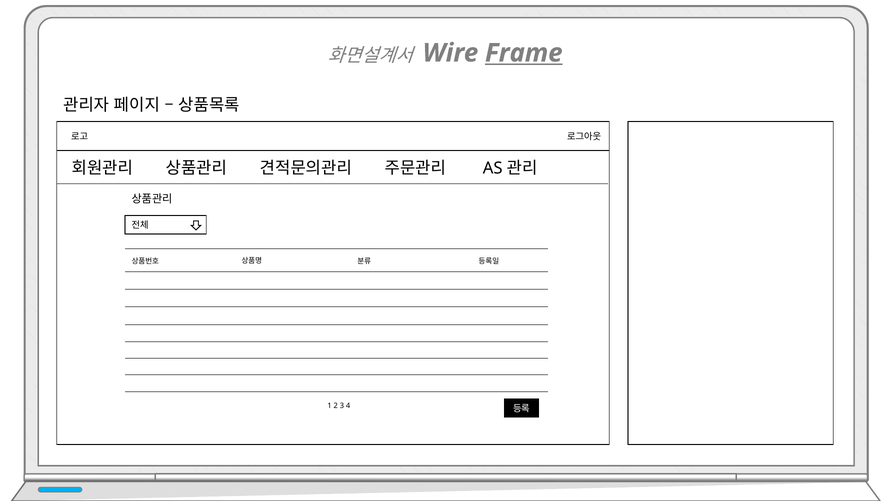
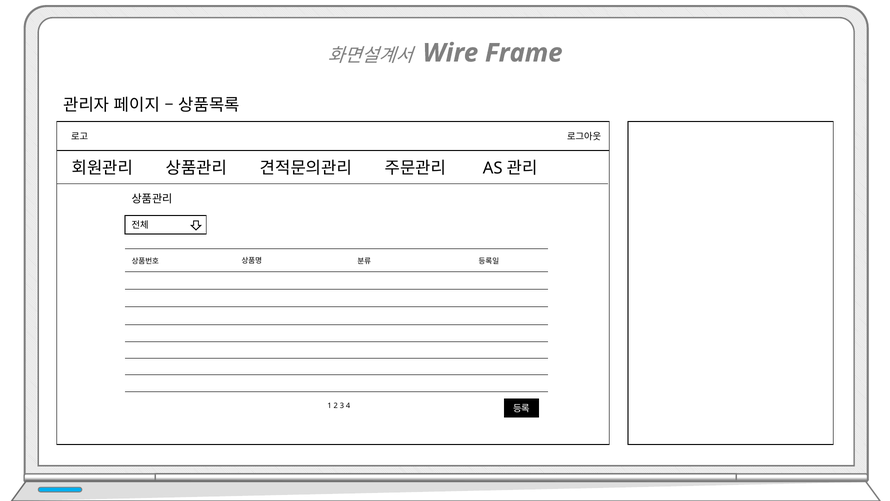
Frame underline: present -> none (524, 53)
